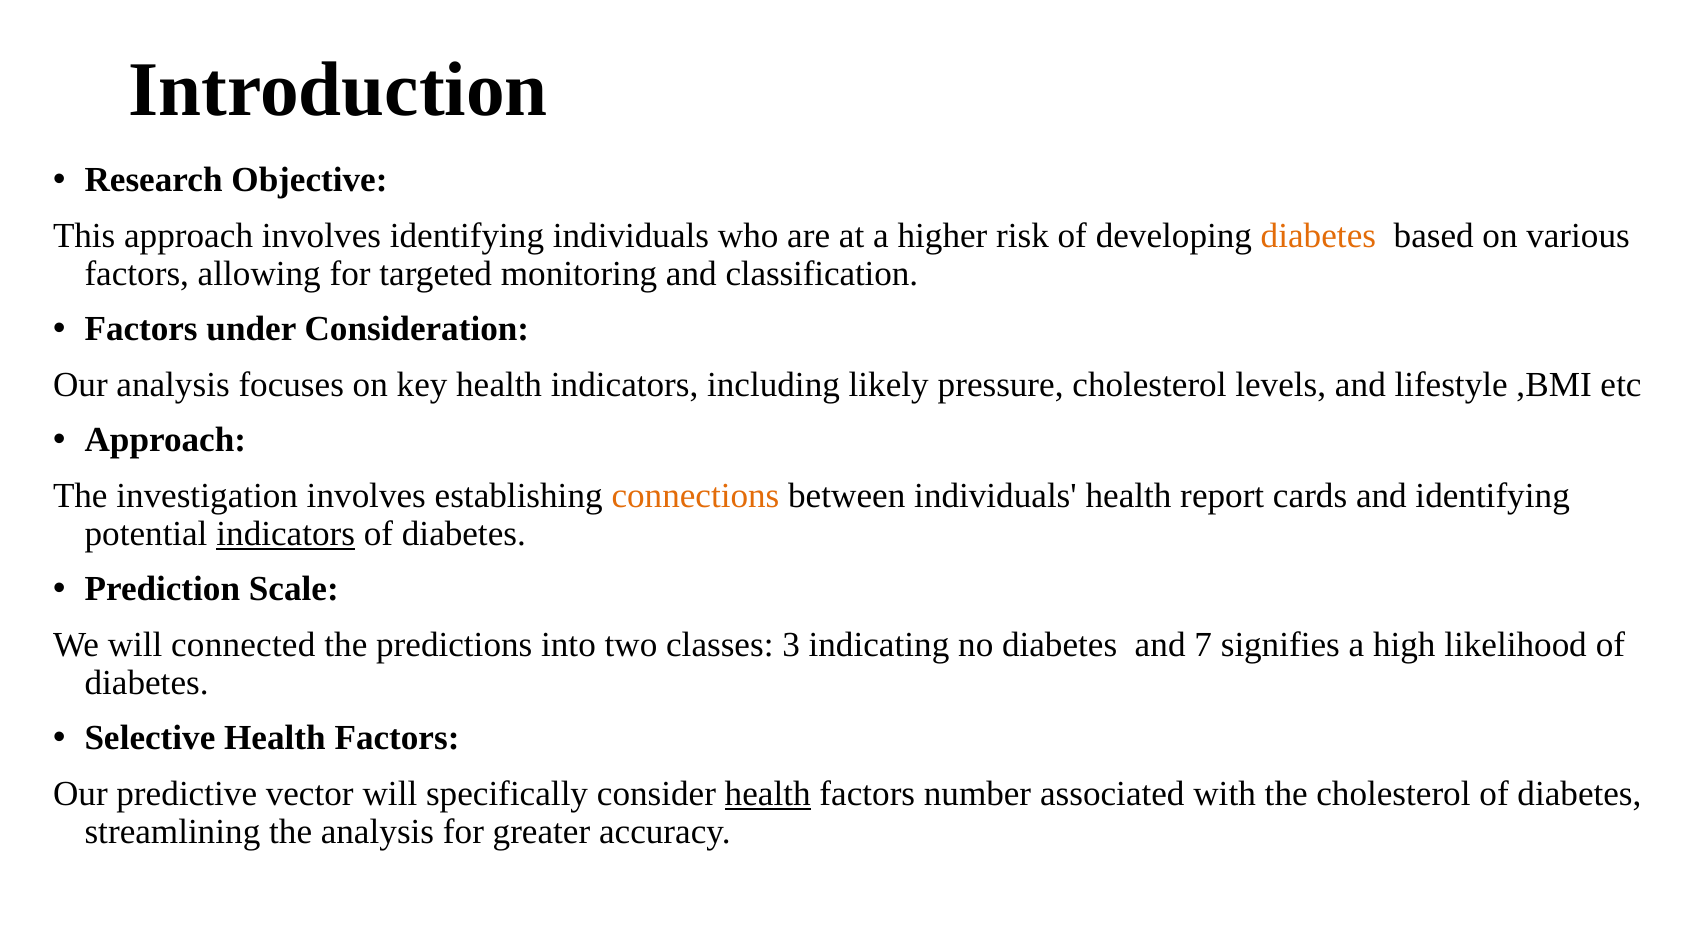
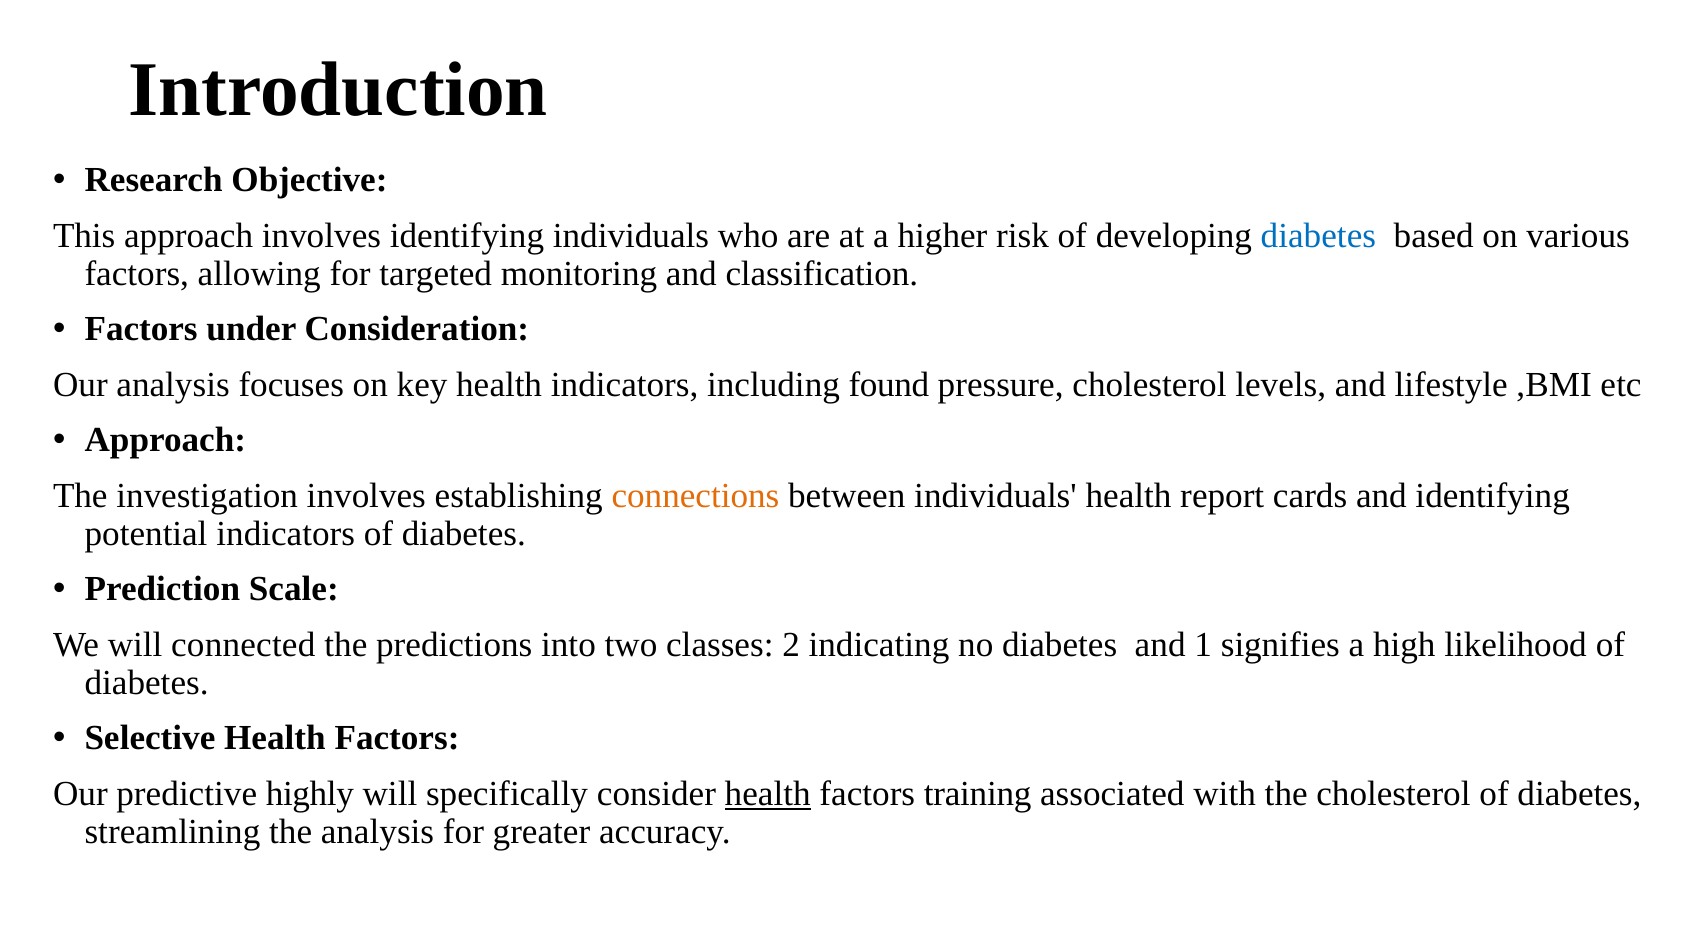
diabetes colour: orange -> blue (1318, 235)
likely: likely -> found (889, 384)
indicators underline: present -> none (286, 533)
3: 3 -> 2 (791, 644)
7: 7 -> 1 (1203, 644)
vector: vector -> highly (310, 793)
number: number -> training (978, 793)
